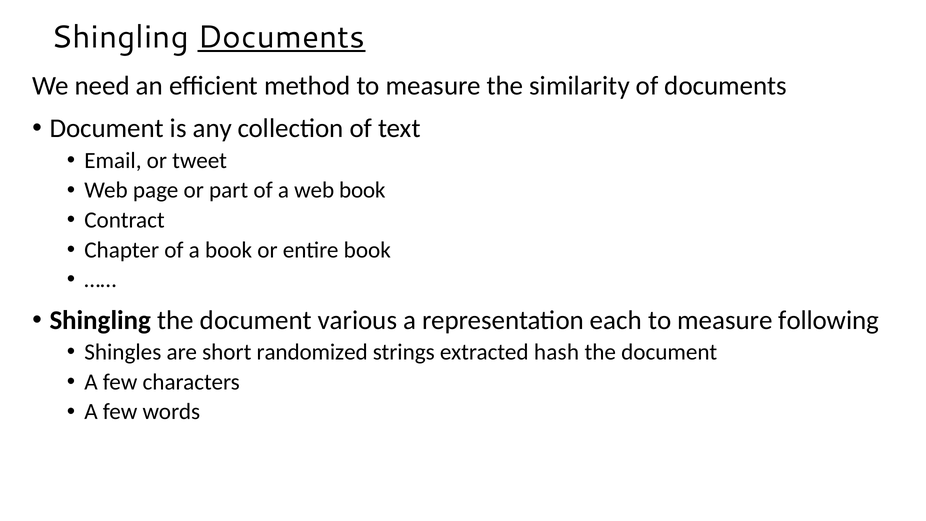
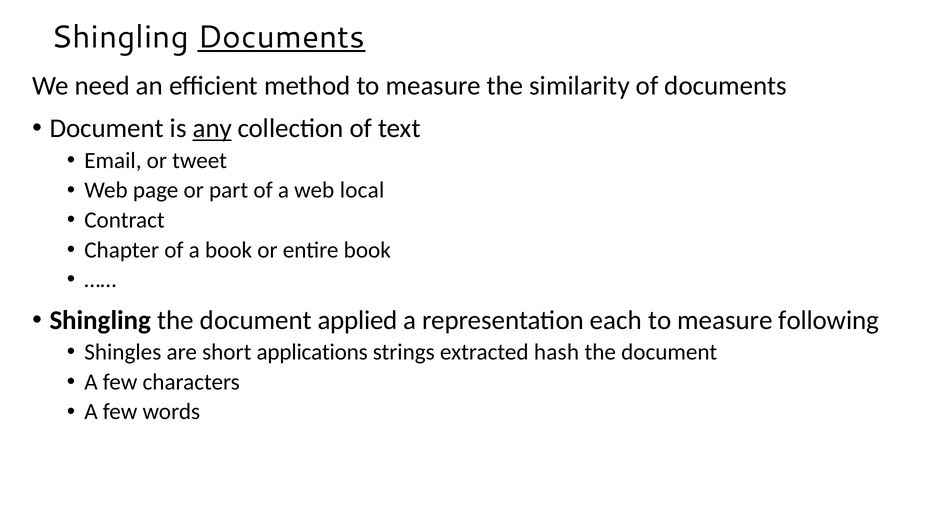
any underline: none -> present (212, 129)
web book: book -> local (362, 190)
various: various -> applied (358, 320)
randomized: randomized -> applications (312, 352)
